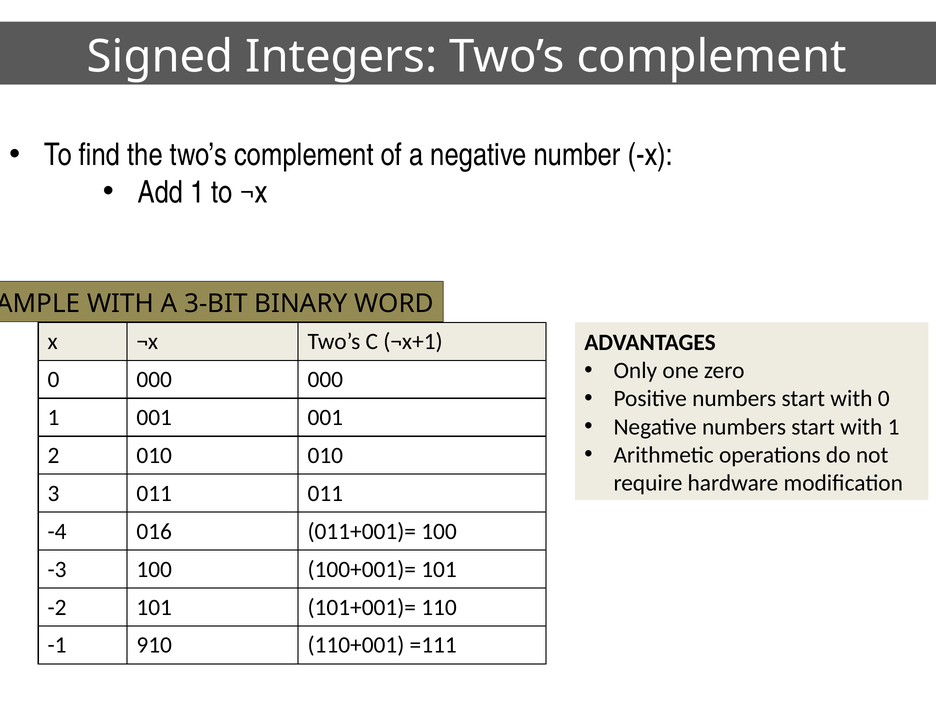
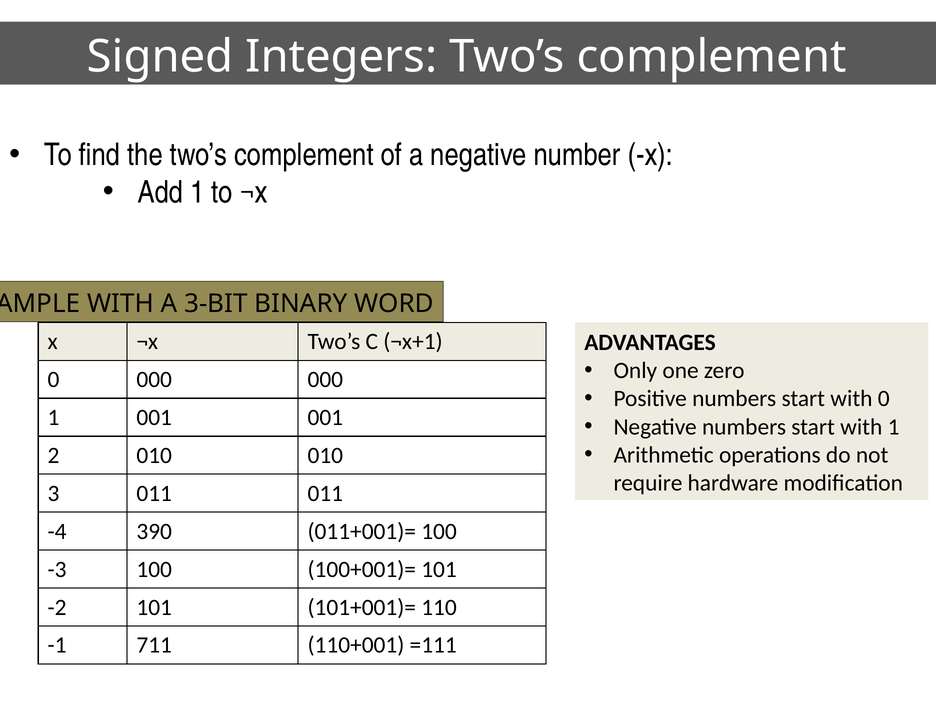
016: 016 -> 390 (154, 531)
910: 910 -> 711 (154, 645)
